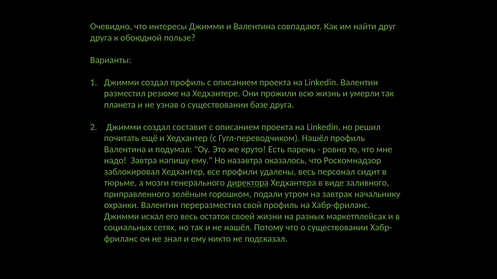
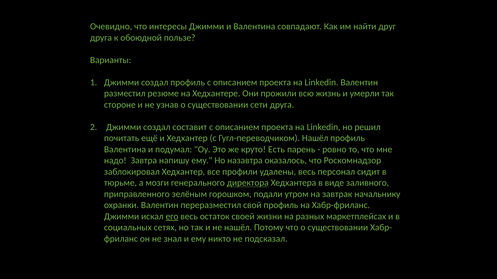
планета: планета -> стороне (120, 105)
базе: базе -> сети (259, 105)
его underline: none -> present (172, 217)
